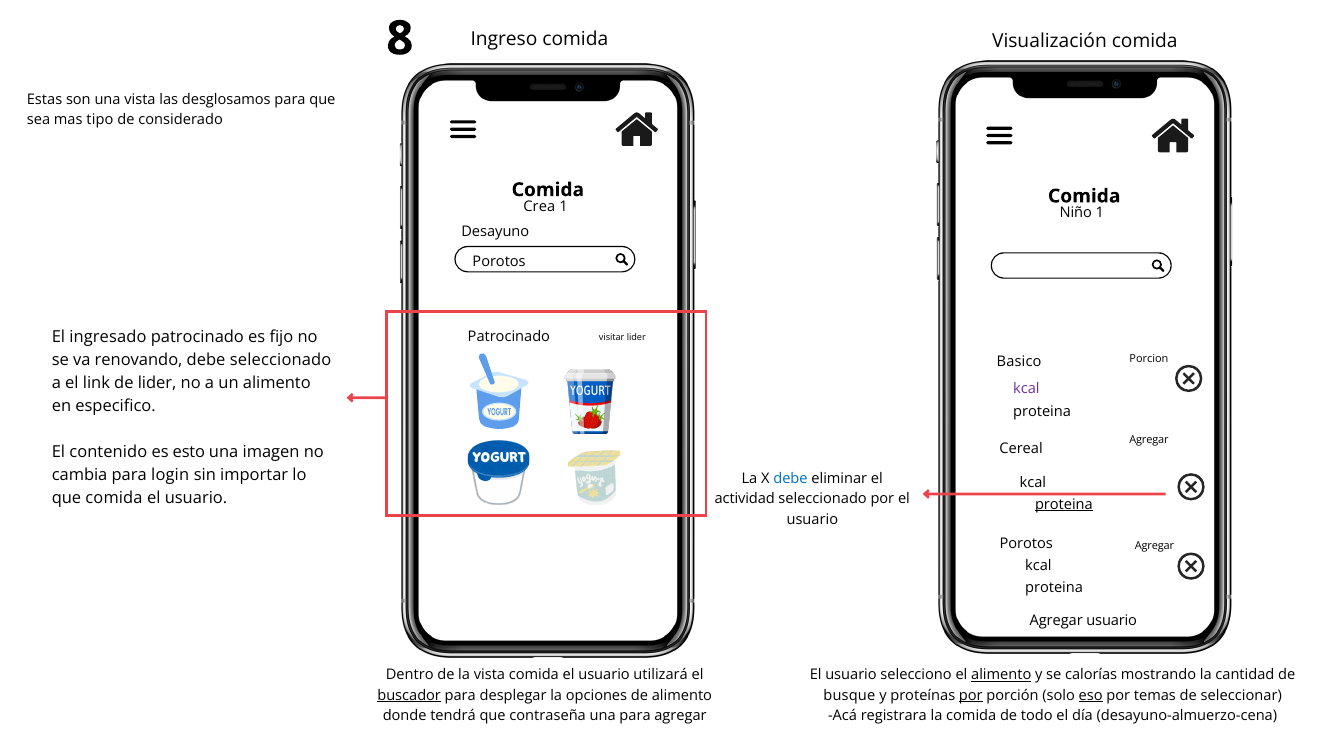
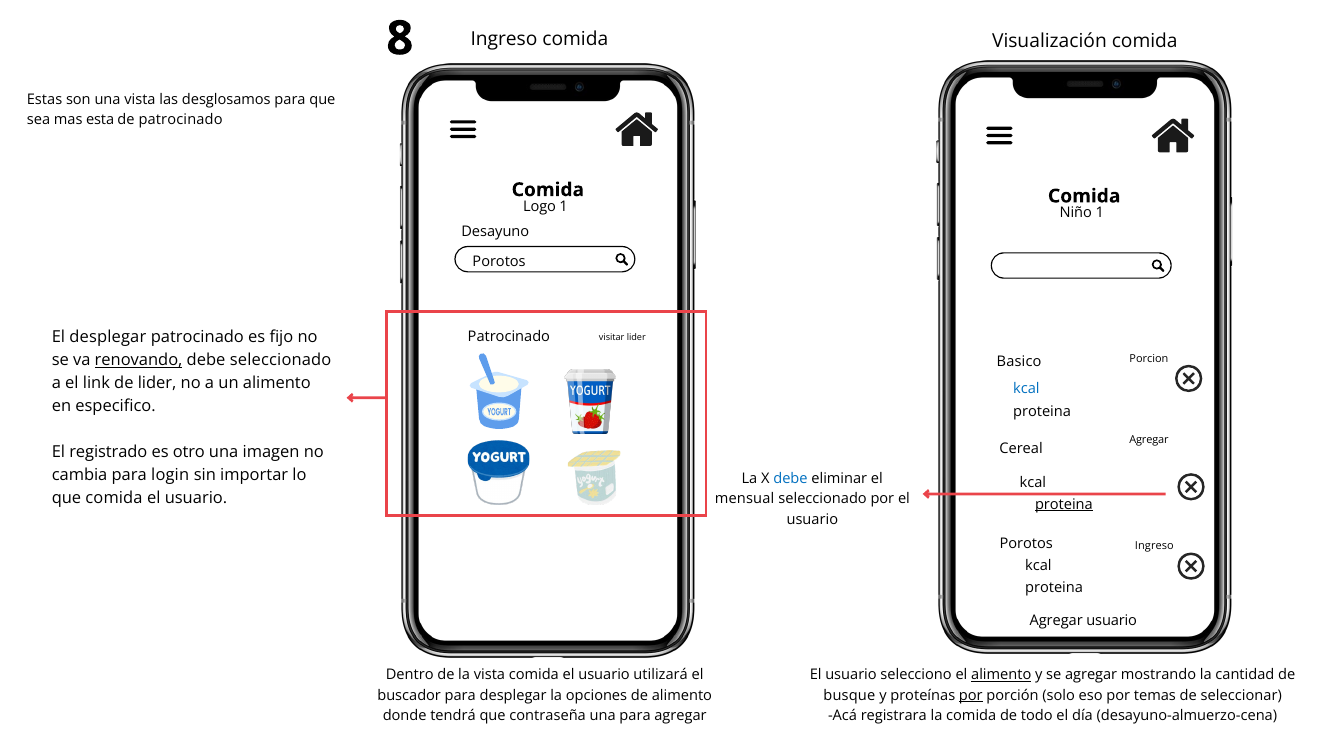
tipo: tipo -> esta (100, 120)
de considerado: considerado -> patrocinado (181, 120)
Crea: Crea -> Logo (540, 207)
El ingresado: ingresado -> desplegar (108, 337)
renovando underline: none -> present (139, 360)
kcal colour: purple -> blue (1026, 388)
contenido: contenido -> registrado (108, 452)
esto: esto -> otro (189, 452)
actividad: actividad -> mensual (745, 499)
Agregar: Agregar -> Ingreso (1154, 546)
se calorías: calorías -> agregar (1091, 675)
buscador underline: present -> none (409, 695)
eso underline: present -> none (1091, 695)
